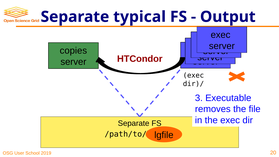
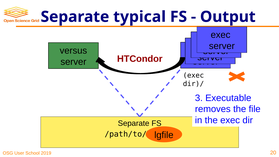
copies: copies -> versus (73, 51)
